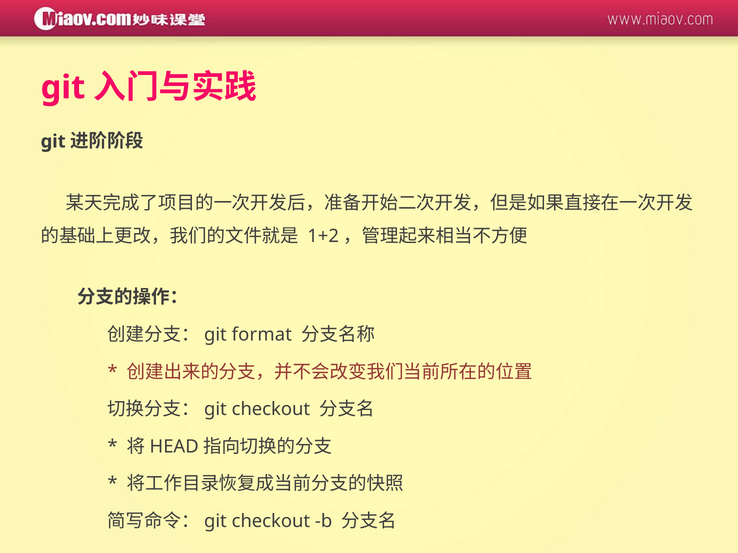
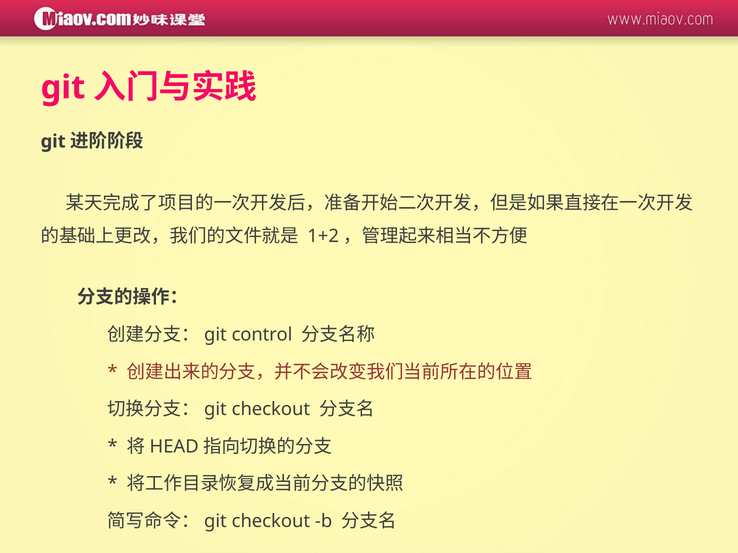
format: format -> control (262, 335)
